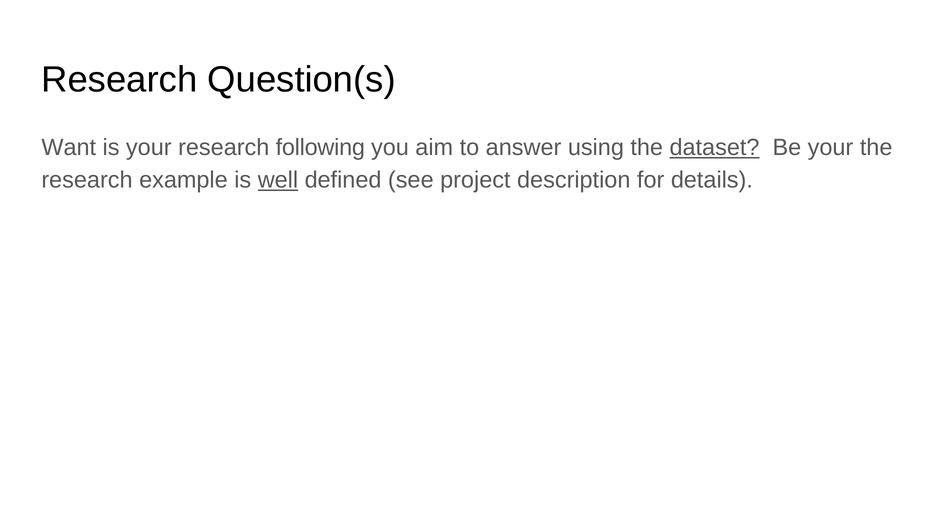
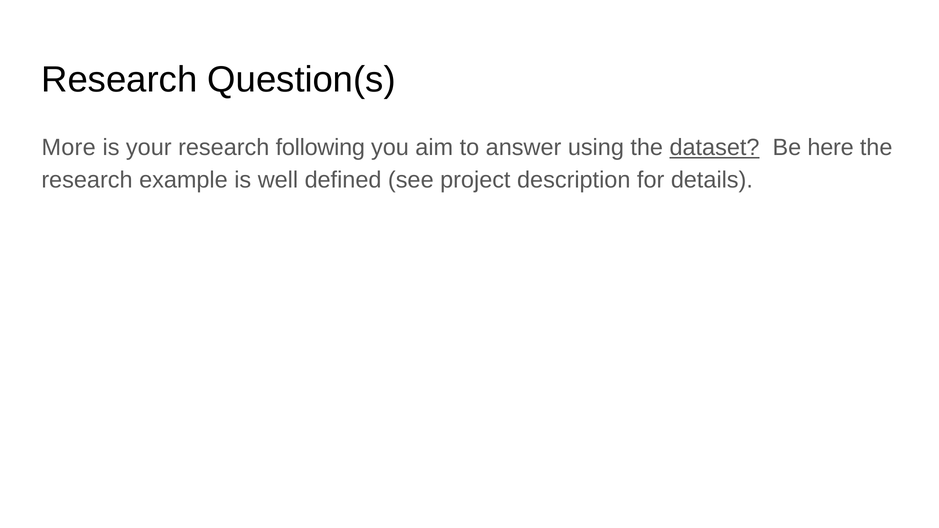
Want: Want -> More (69, 148)
Be your: your -> here (831, 148)
well underline: present -> none (278, 180)
